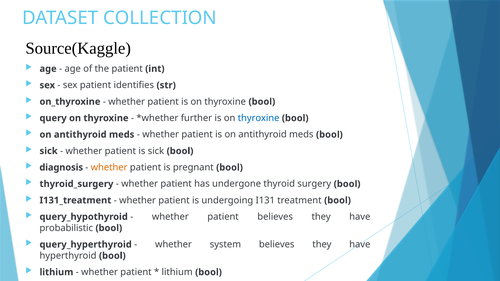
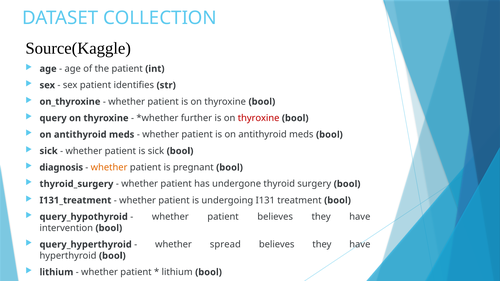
thyroxine colour: blue -> red (259, 118)
probabilistic: probabilistic -> intervention (66, 228)
system: system -> spread (225, 245)
